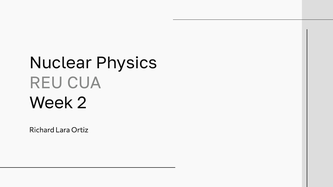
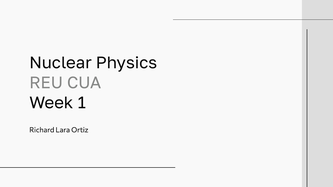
2: 2 -> 1 (82, 103)
